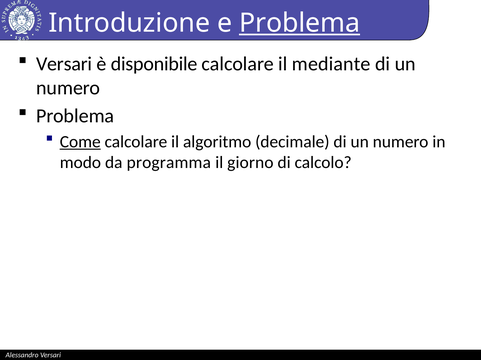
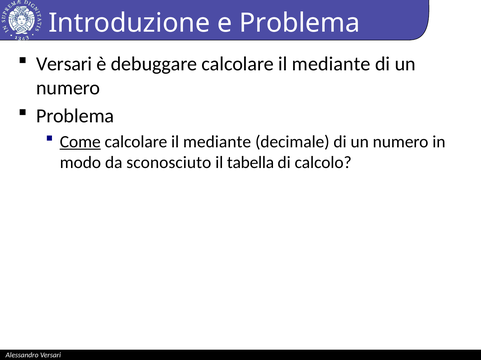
Problema underline: present -> none (300, 23)
disponibile: disponibile -> debuggare (154, 64)
algoritmo: algoritmo -> mediante (217, 142)
programma: programma -> sconosciuto (169, 163)
giorno: giorno -> tabella (251, 163)
